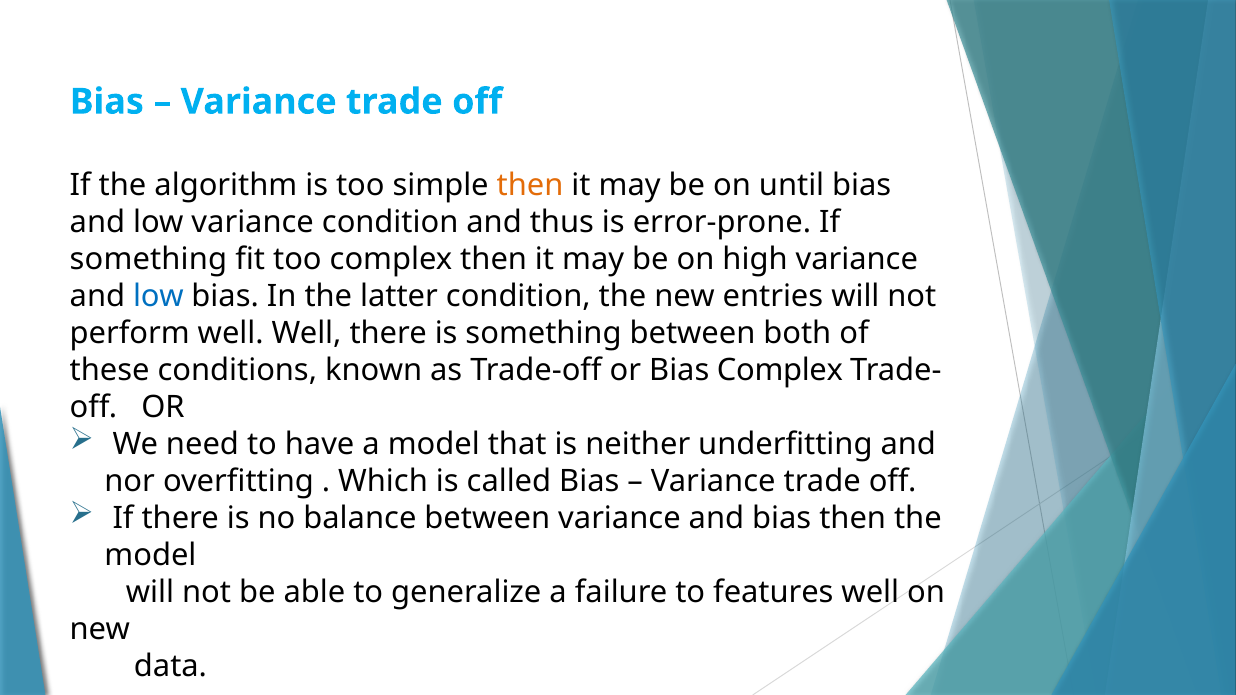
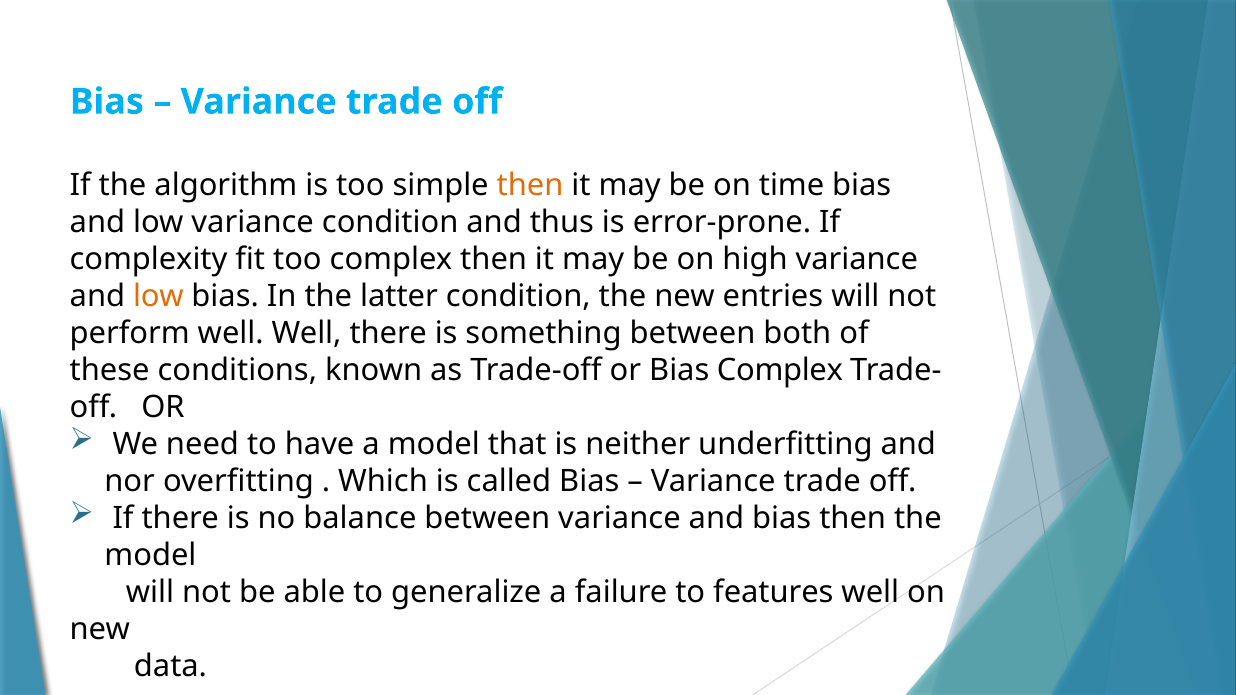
until: until -> time (792, 185)
something: something -> complexity (149, 259)
low colour: blue -> orange (158, 296)
